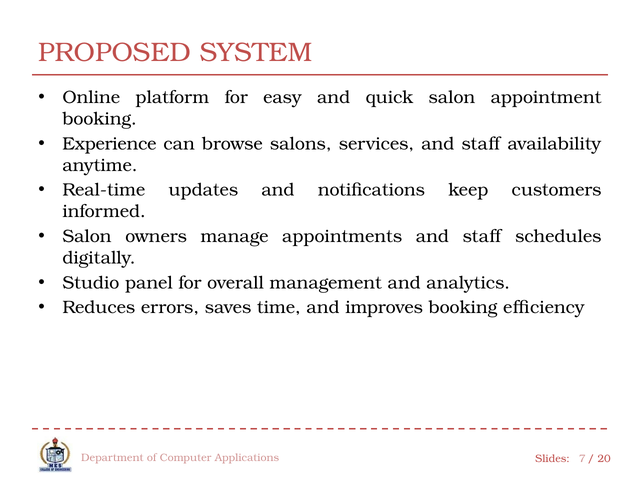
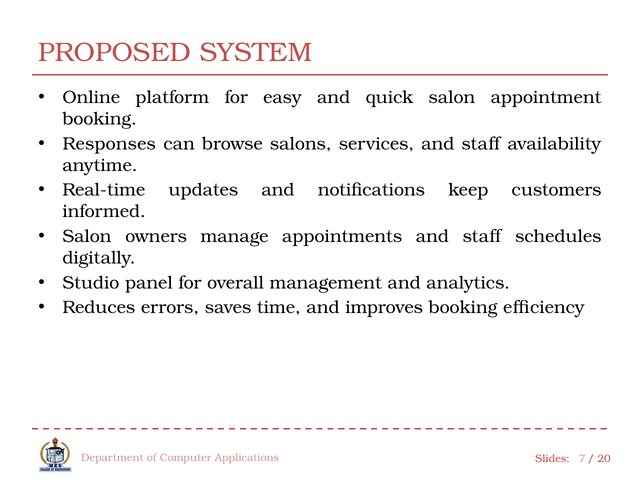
Experience: Experience -> Responses (109, 144)
